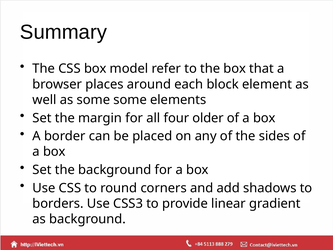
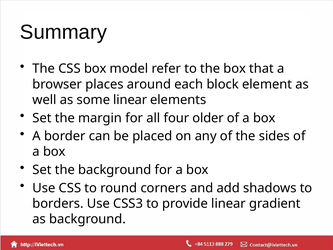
some some: some -> linear (130, 100)
